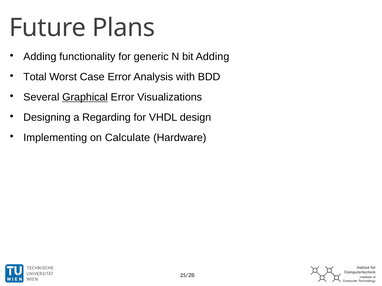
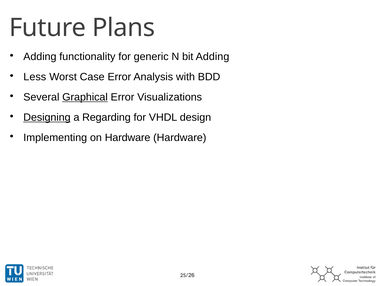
Total: Total -> Less (35, 77)
Designing underline: none -> present (47, 118)
on Calculate: Calculate -> Hardware (128, 138)
